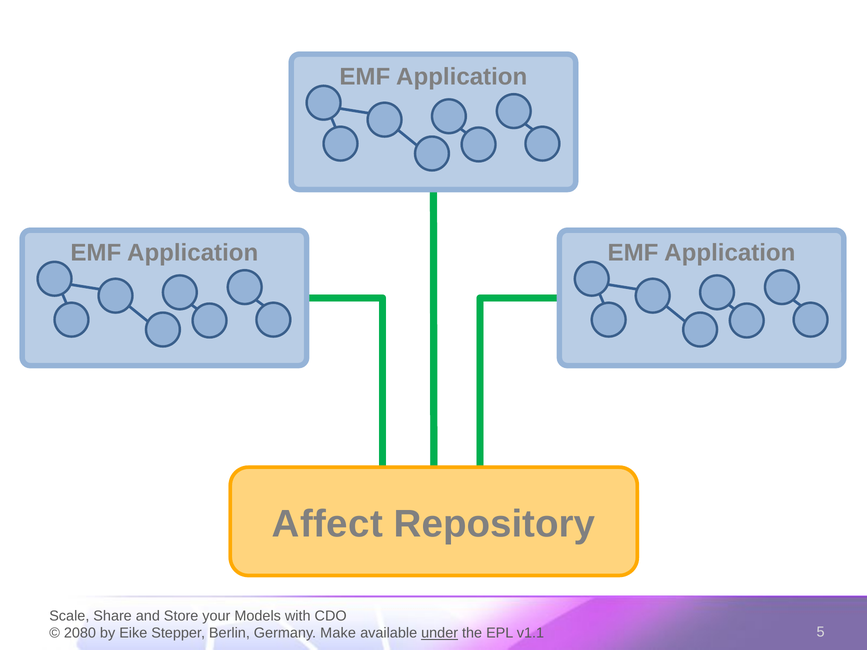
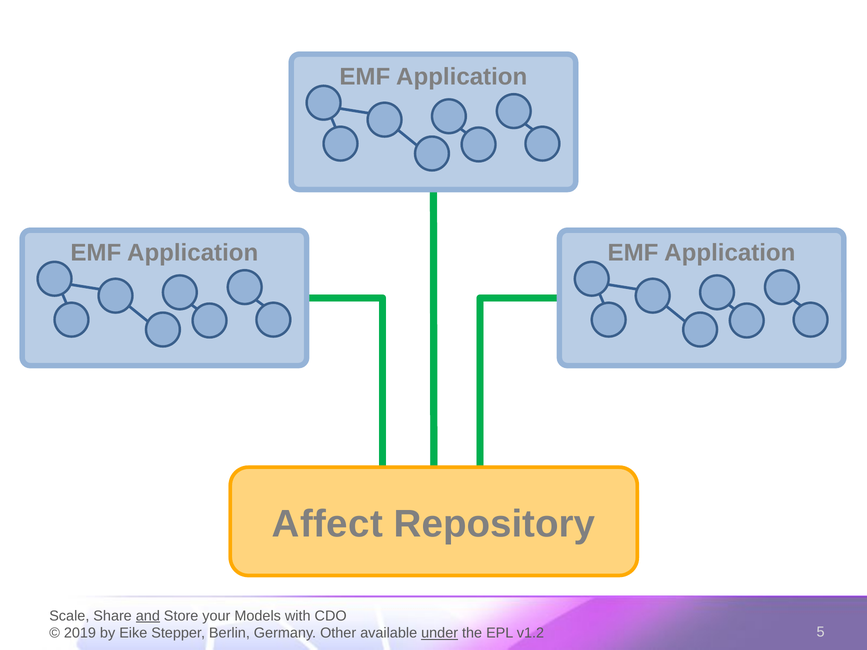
and underline: none -> present (148, 616)
2080: 2080 -> 2019 (80, 633)
Make: Make -> Other (338, 633)
v1.1: v1.1 -> v1.2 (530, 633)
